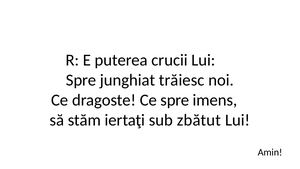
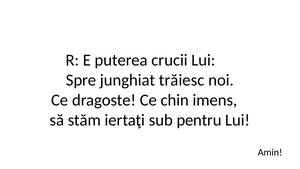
Ce spre: spre -> chin (175, 100)
zbătut: zbătut -> pentru (199, 120)
